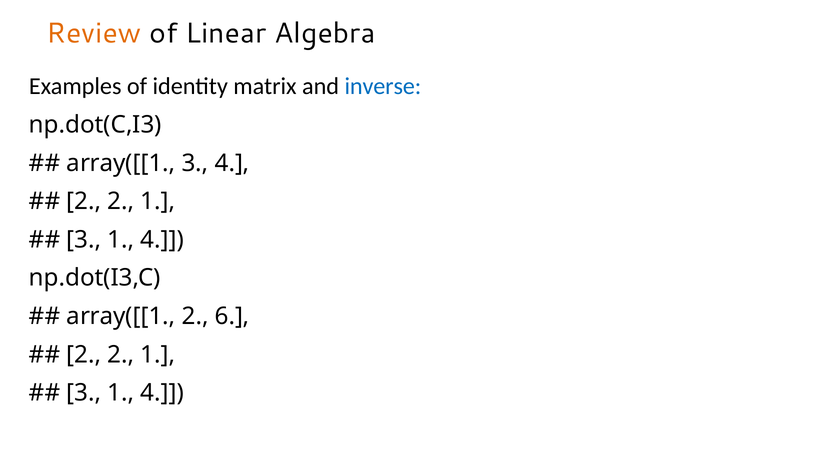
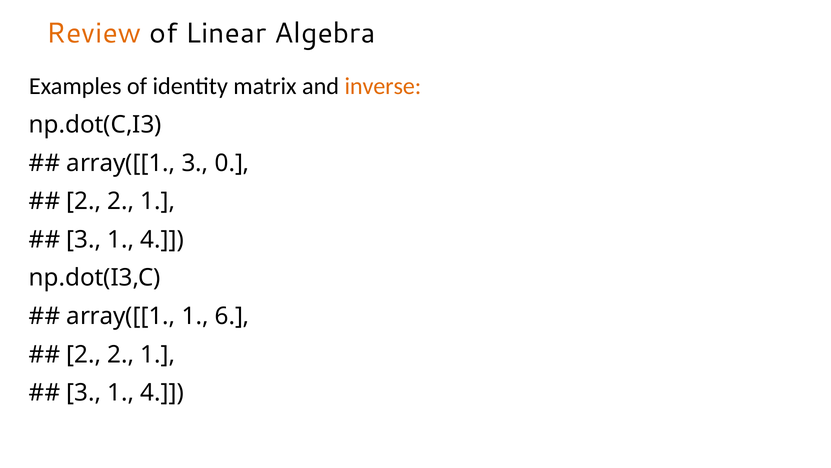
inverse colour: blue -> orange (383, 86)
3 4: 4 -> 0 (232, 163)
array([[1 2: 2 -> 1 (195, 316)
